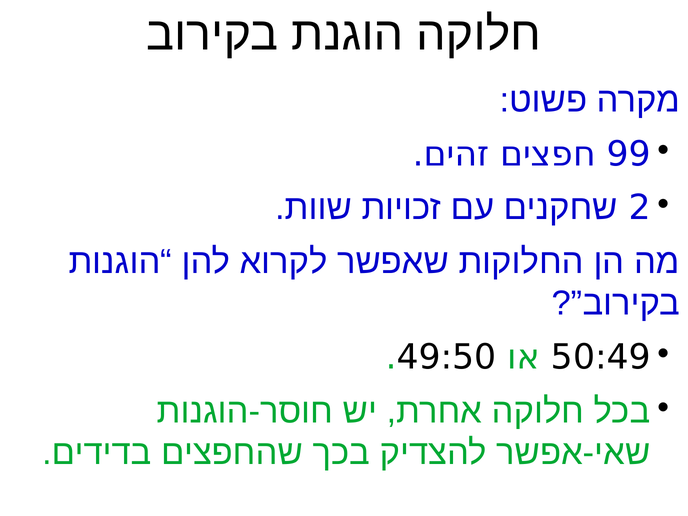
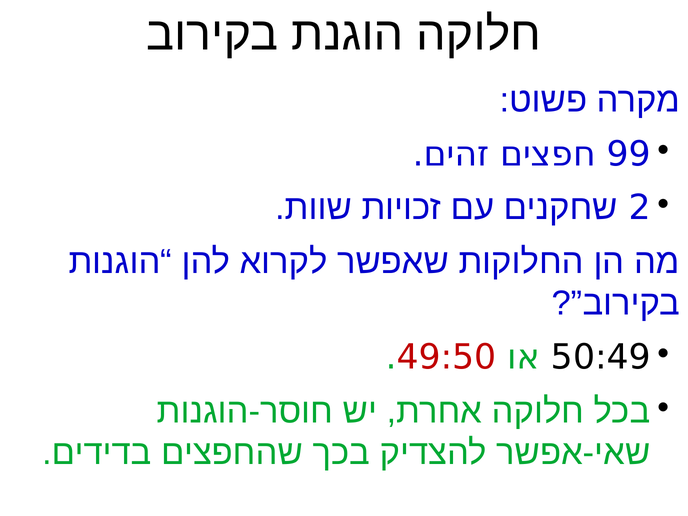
49:50 colour: black -> red (446, 357)
